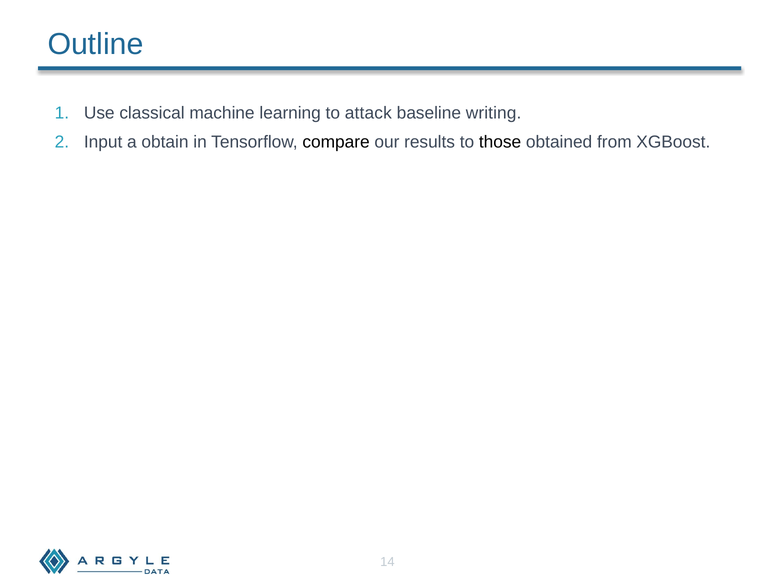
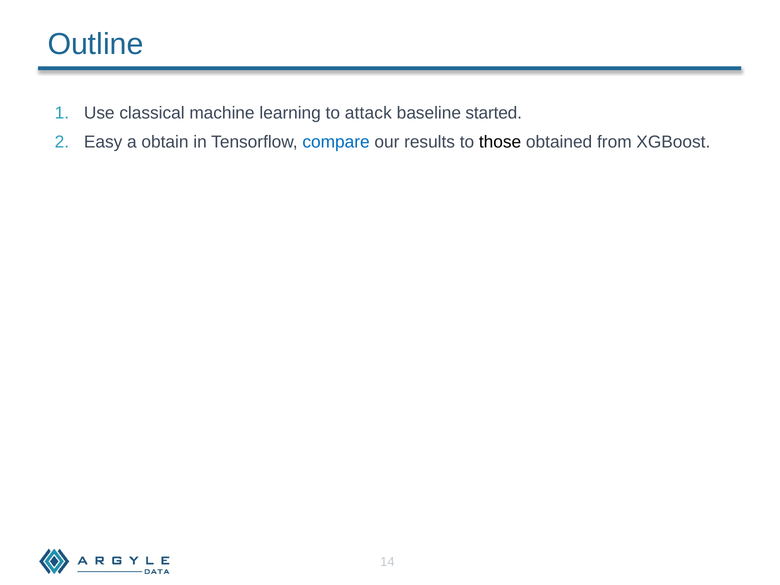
writing: writing -> started (494, 113)
Input: Input -> Easy (103, 142)
compare colour: black -> blue (336, 142)
